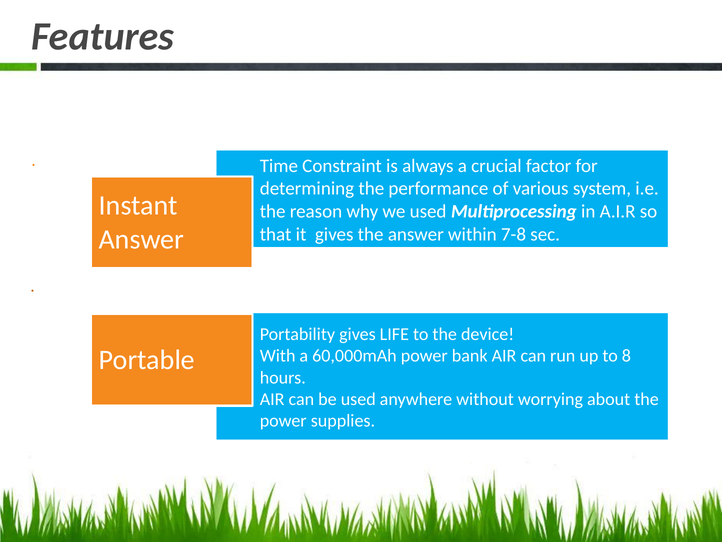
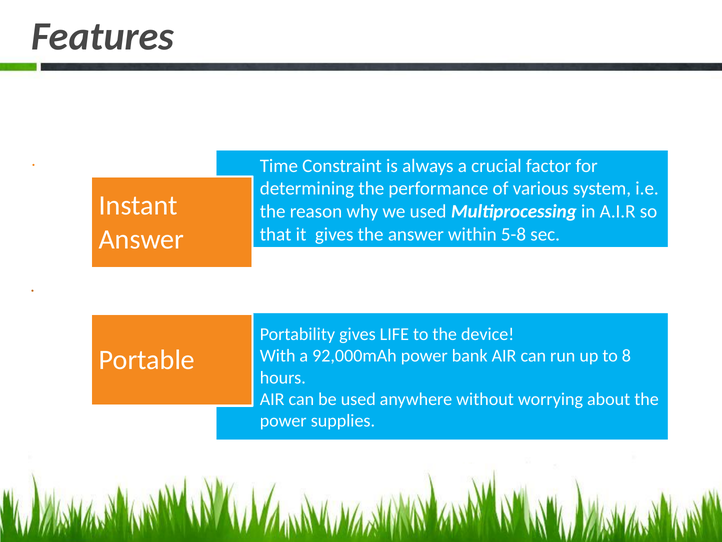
7-8: 7-8 -> 5-8 (514, 234)
60,000mAh: 60,000mAh -> 92,000mAh (354, 356)
